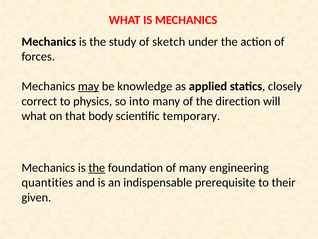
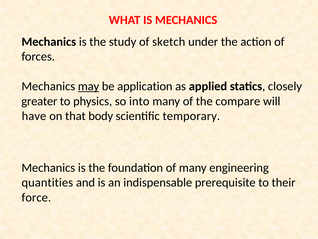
knowledge: knowledge -> application (145, 86)
correct: correct -> greater (39, 101)
direction: direction -> compare (238, 101)
what: what -> have (34, 116)
the underline: present -> none (97, 167)
given: given -> force (36, 197)
